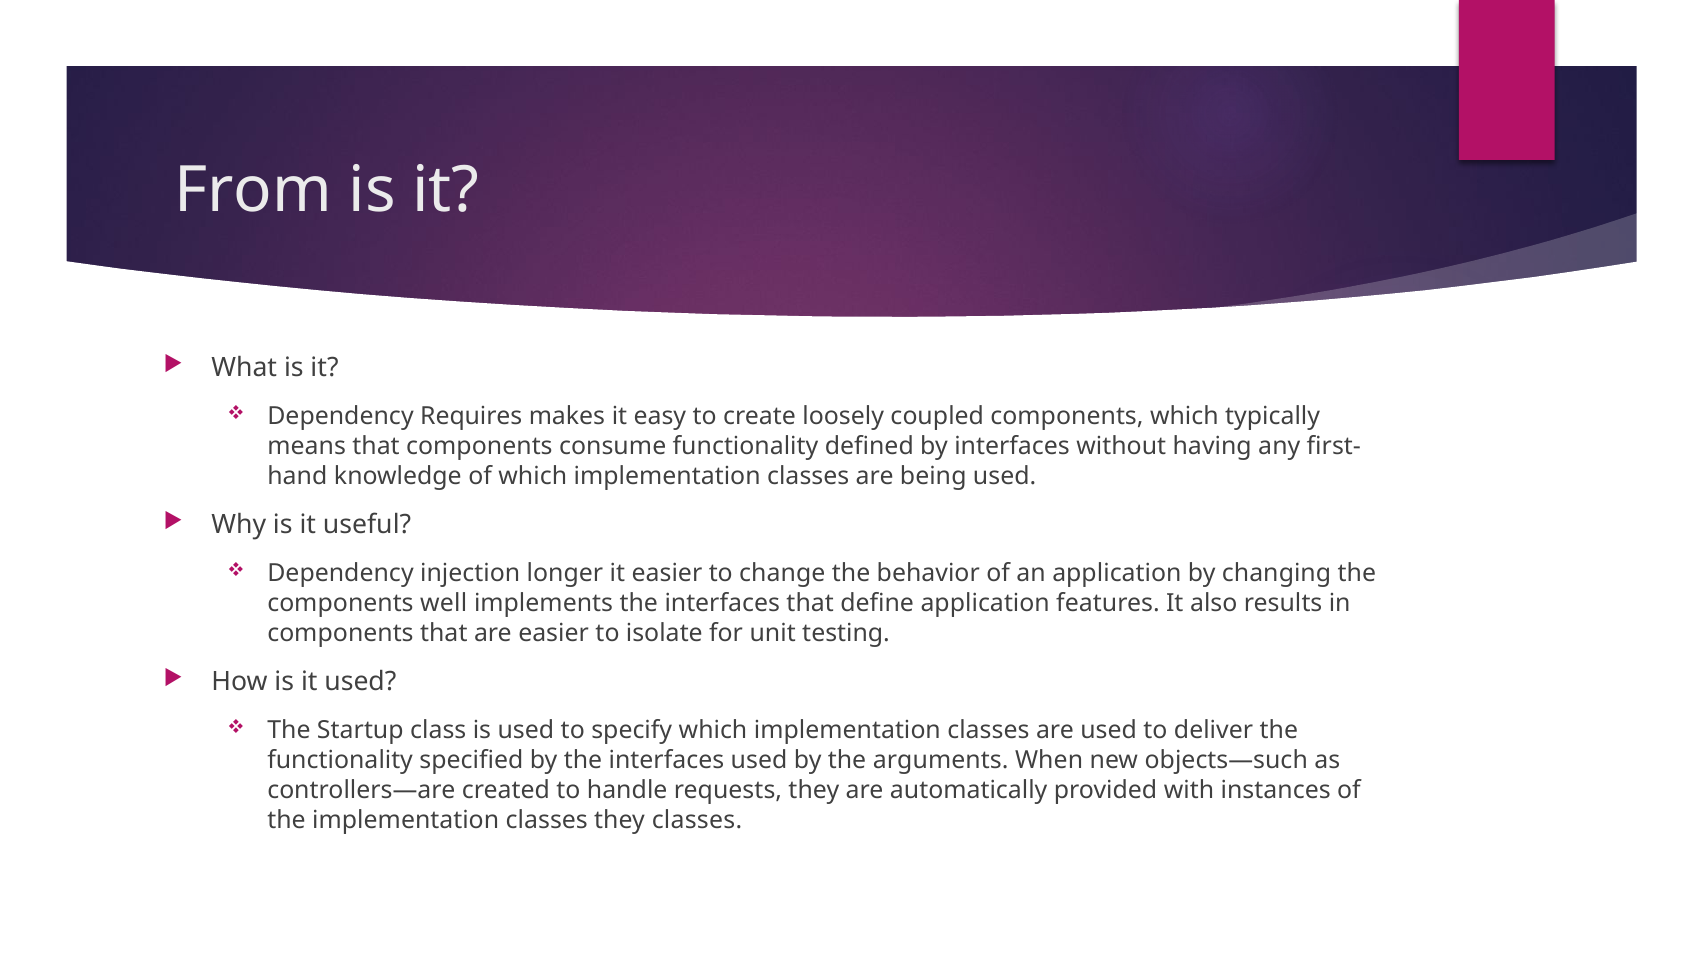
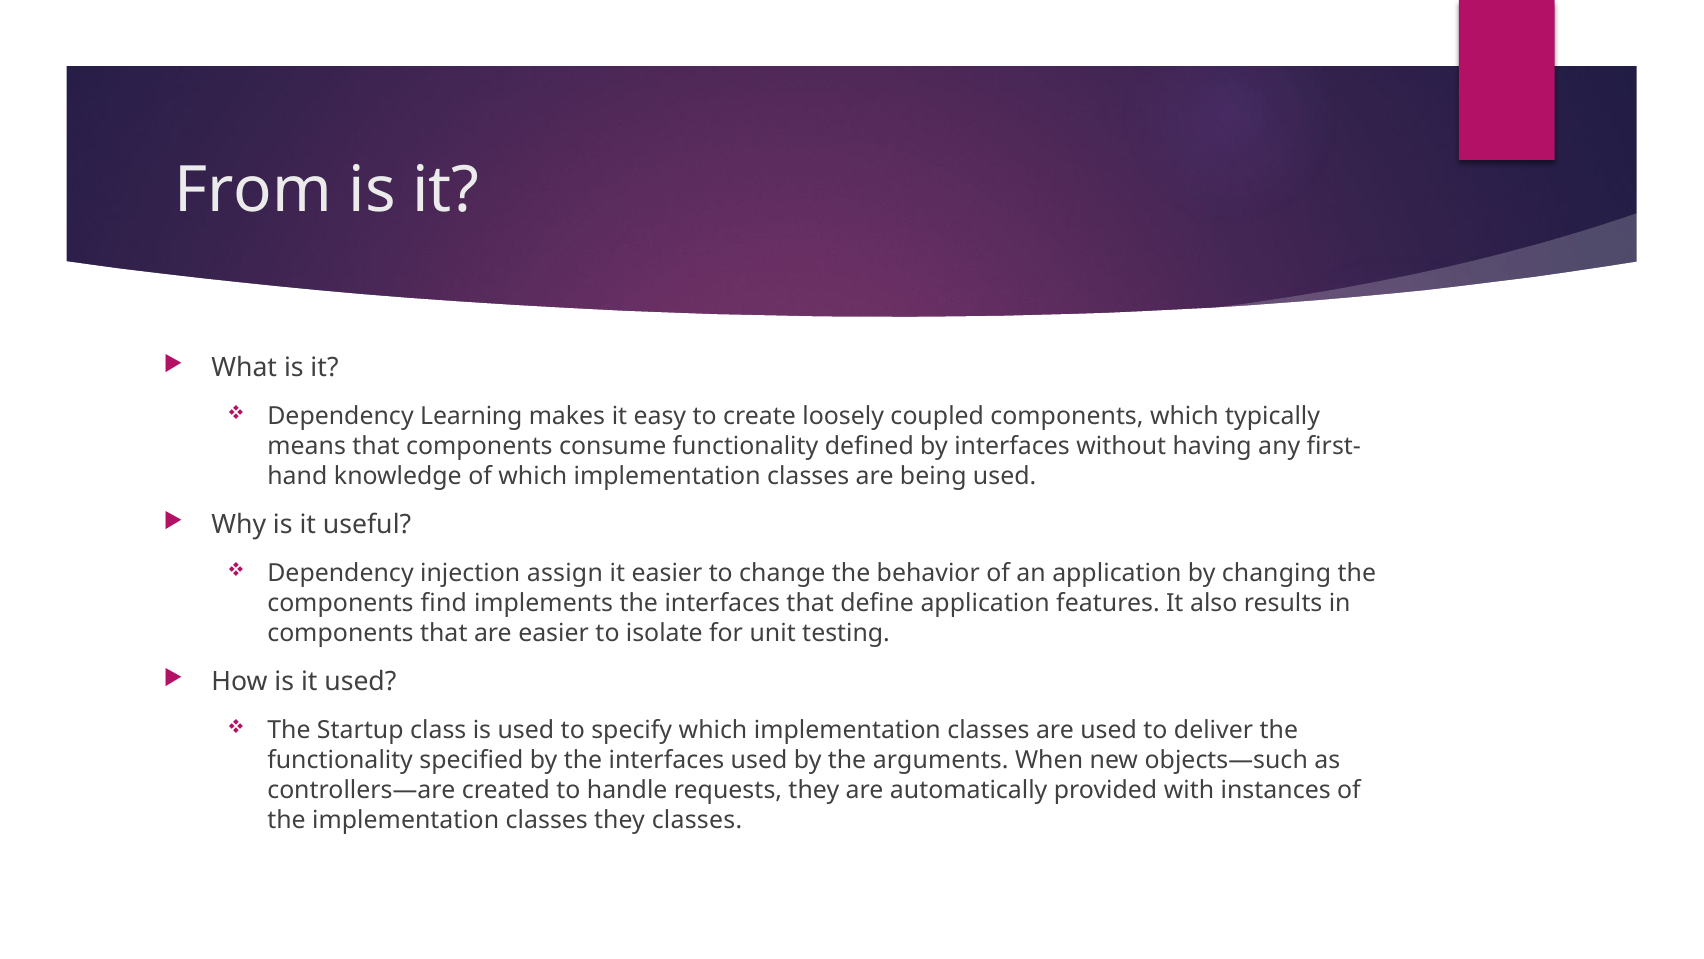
Requires: Requires -> Learning (471, 416)
longer: longer -> assign (565, 573)
well: well -> find (444, 603)
